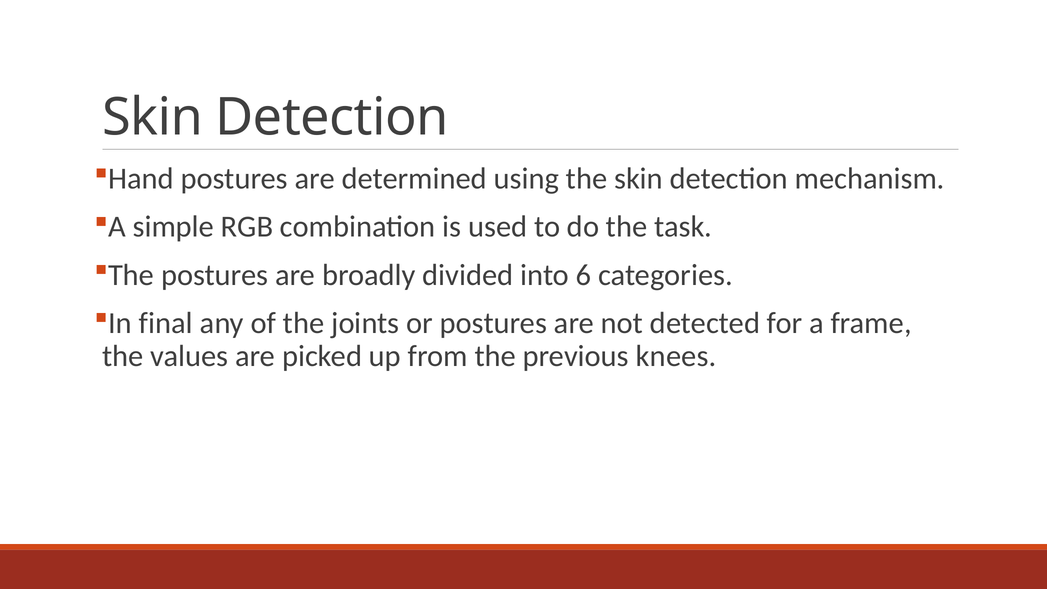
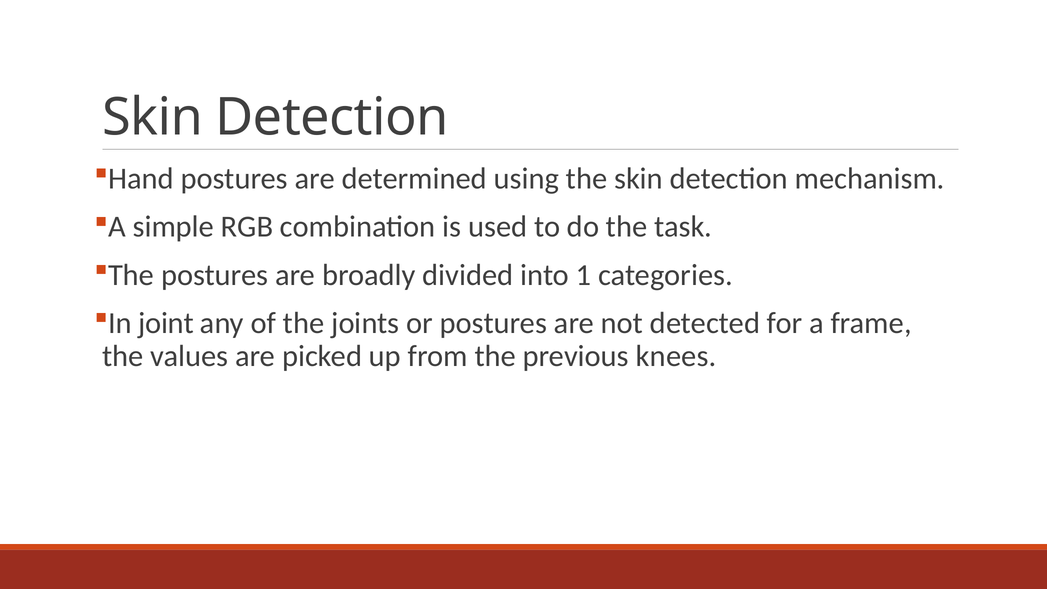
6: 6 -> 1 (584, 275)
final: final -> joint (166, 323)
